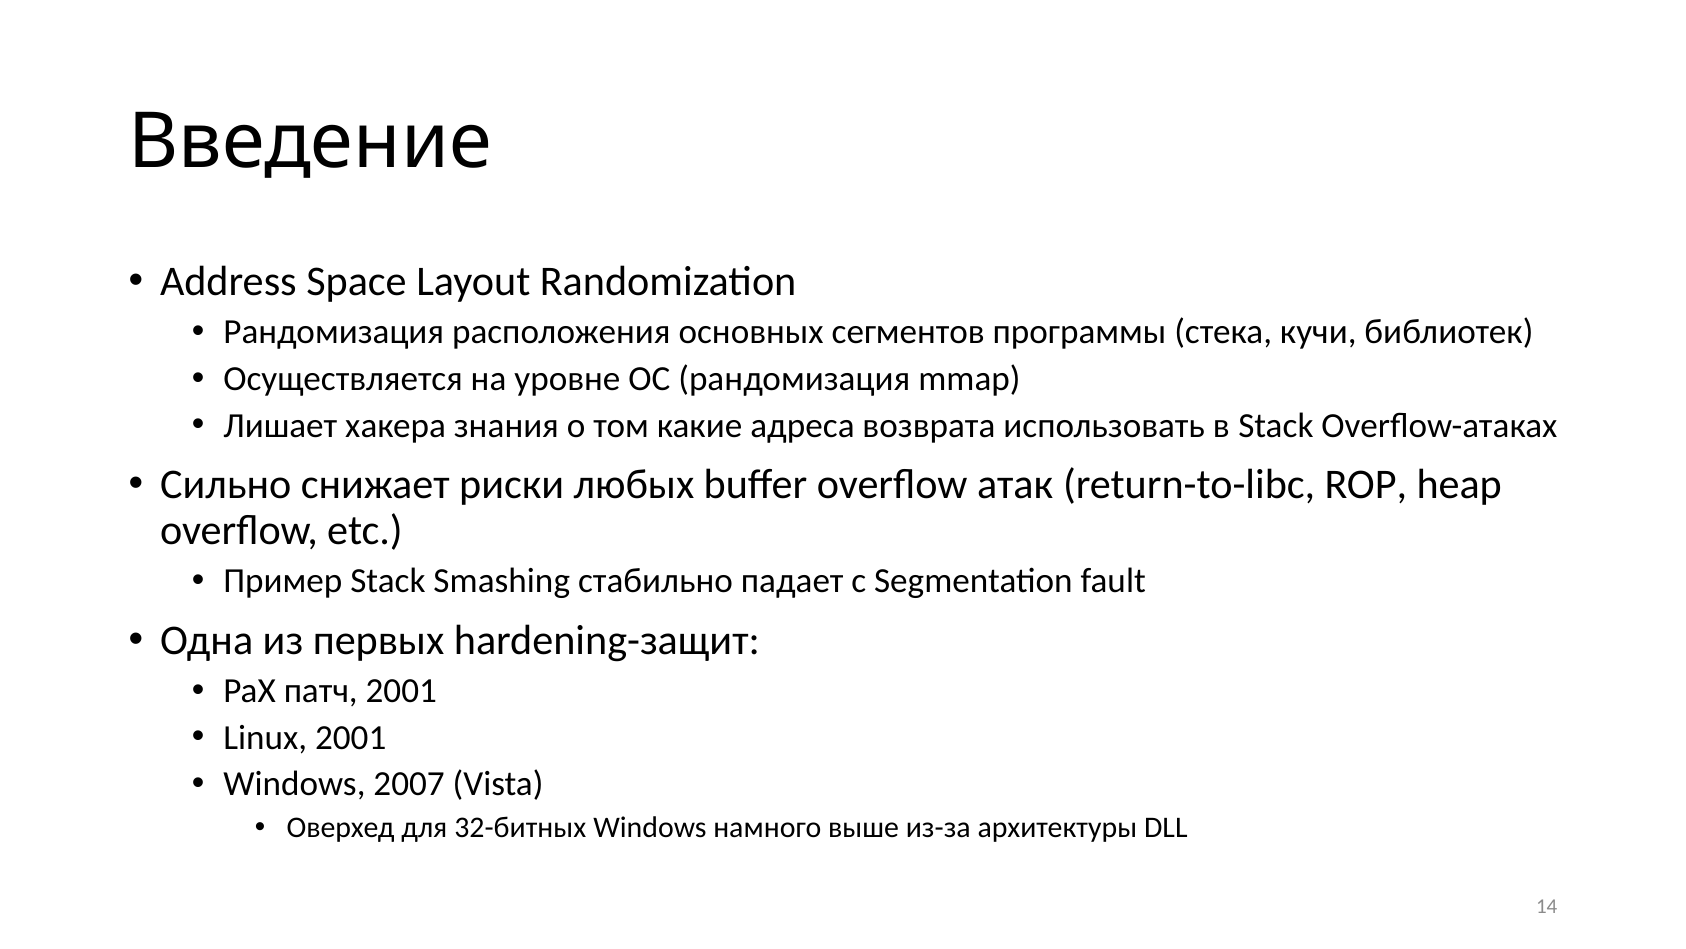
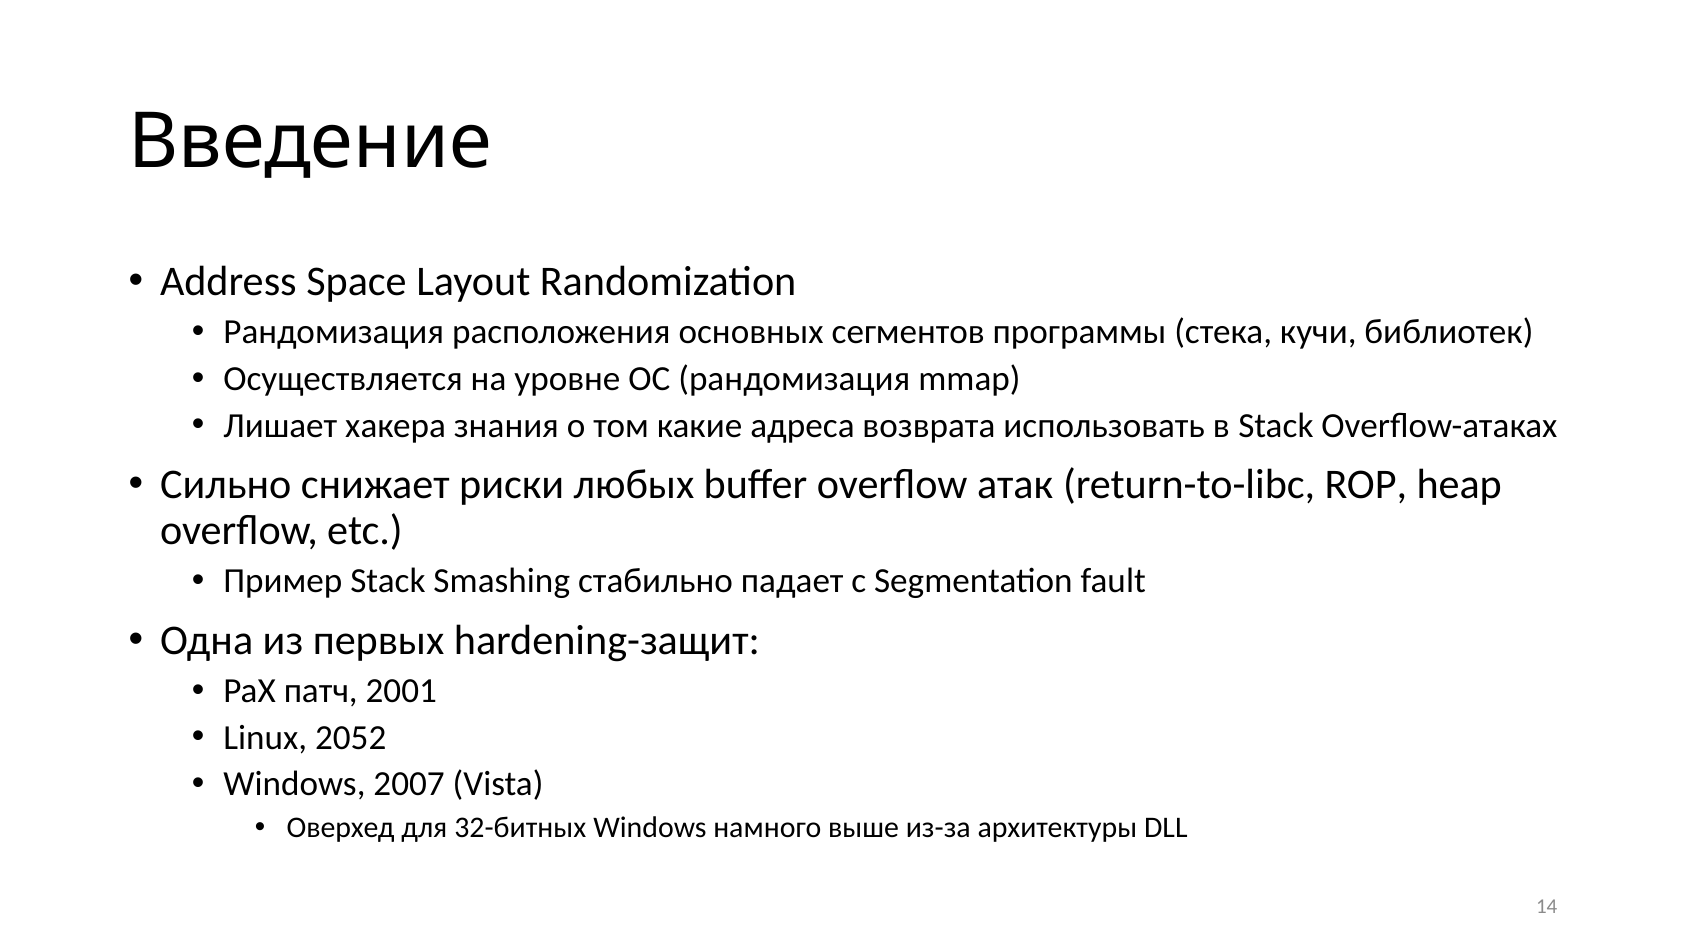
Linux 2001: 2001 -> 2052 (351, 737)
